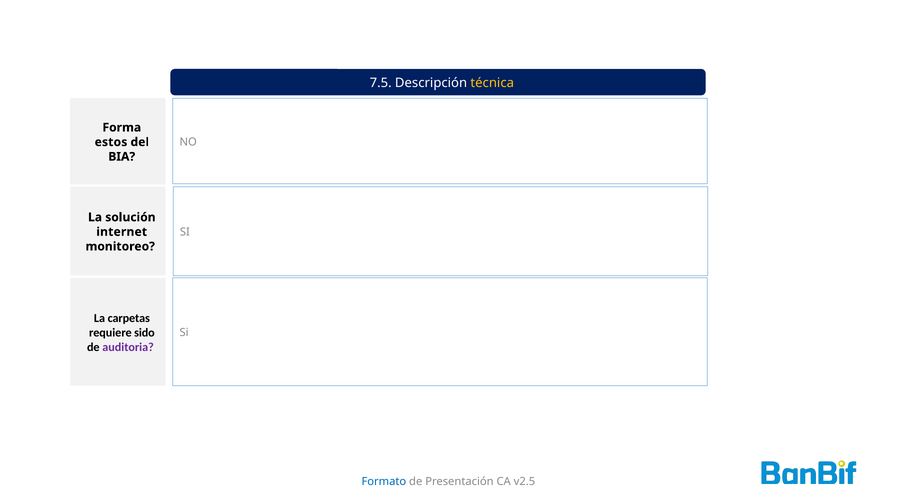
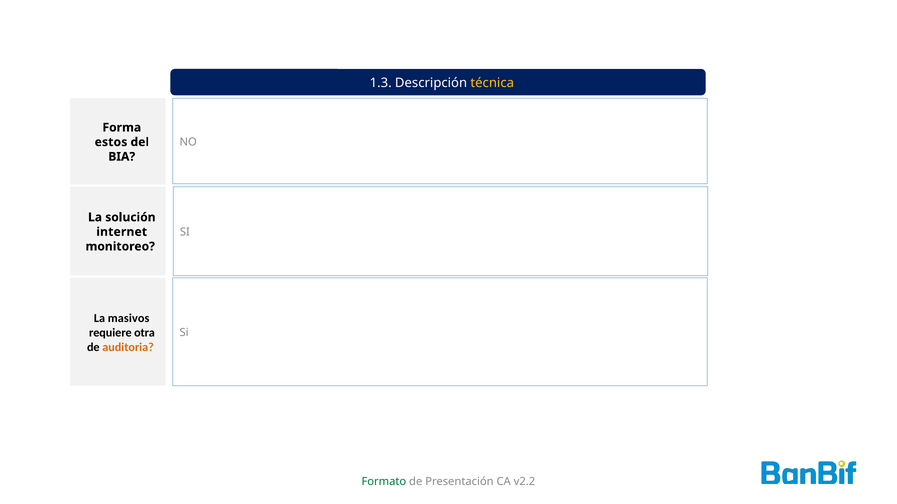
7.5: 7.5 -> 1.3 (381, 83)
carpetas: carpetas -> masivos (129, 318)
sido: sido -> otra (144, 333)
auditoria colour: purple -> orange (128, 348)
Formato colour: blue -> green (384, 482)
v2.5: v2.5 -> v2.2 (524, 482)
